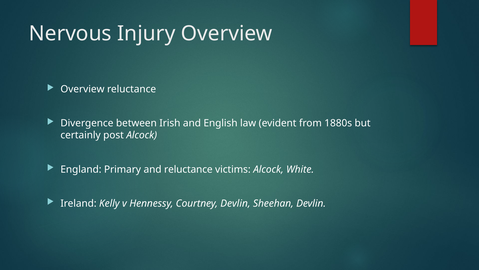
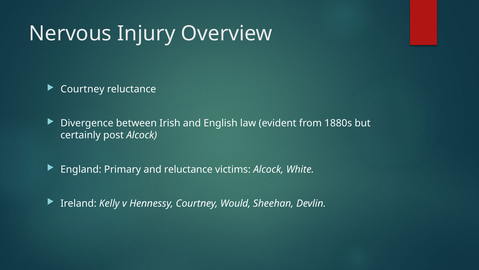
Overview: Overview -> Courtney (82, 89)
Courtney Devlin: Devlin -> Would (235, 203)
